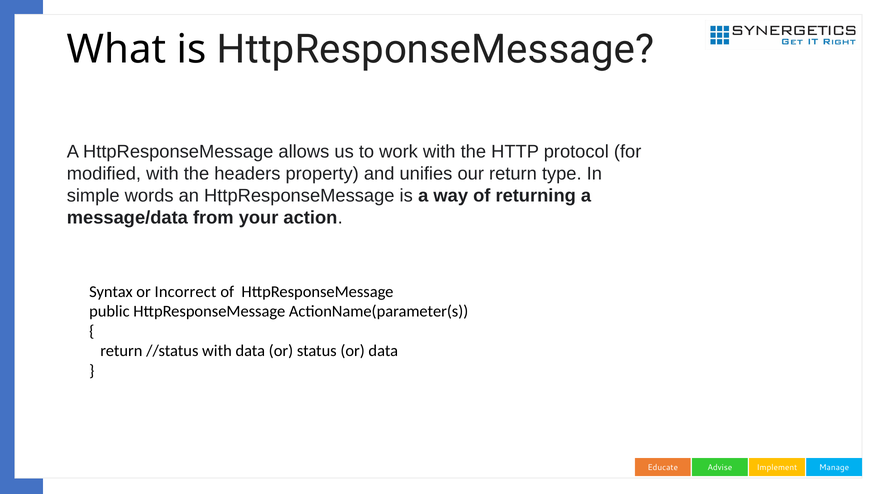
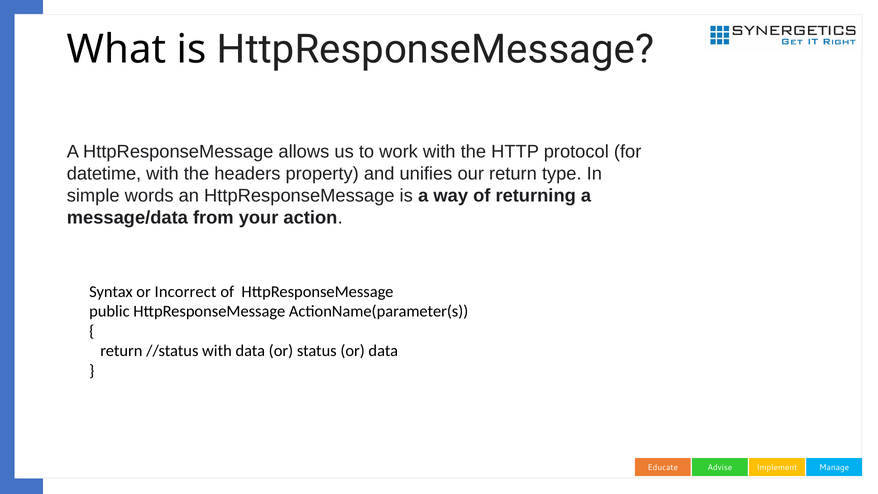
modified: modified -> datetime (104, 174)
